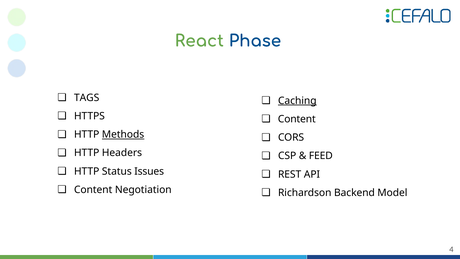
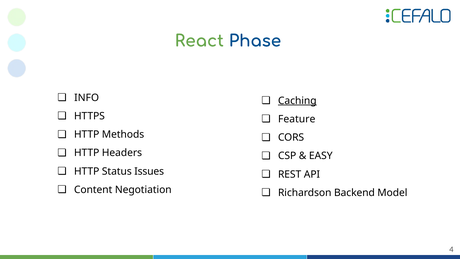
TAGS: TAGS -> INFO (87, 98)
Content: Content -> Feature (297, 119)
Methods underline: present -> none (123, 134)
FEED: FEED -> EASY (321, 156)
